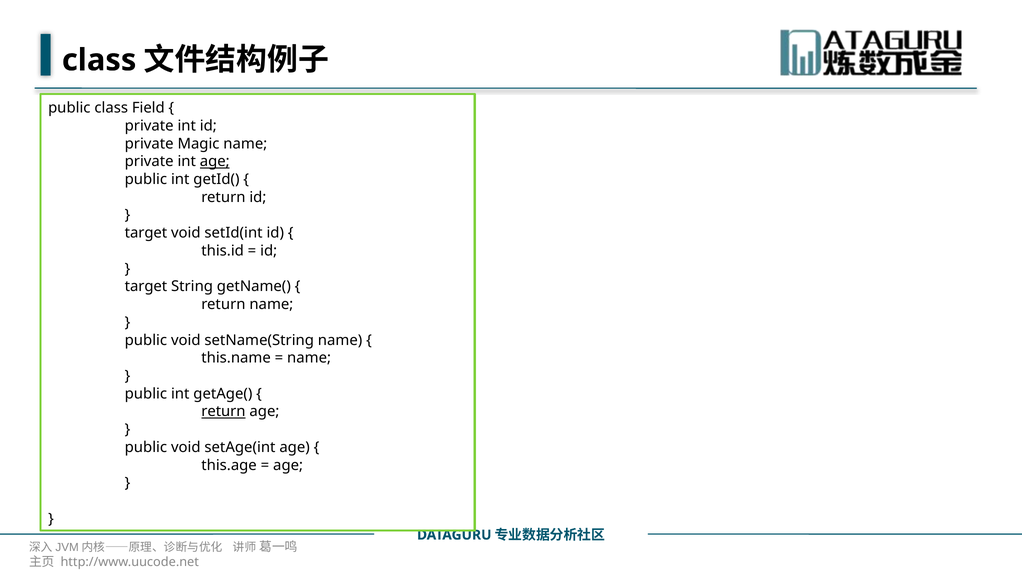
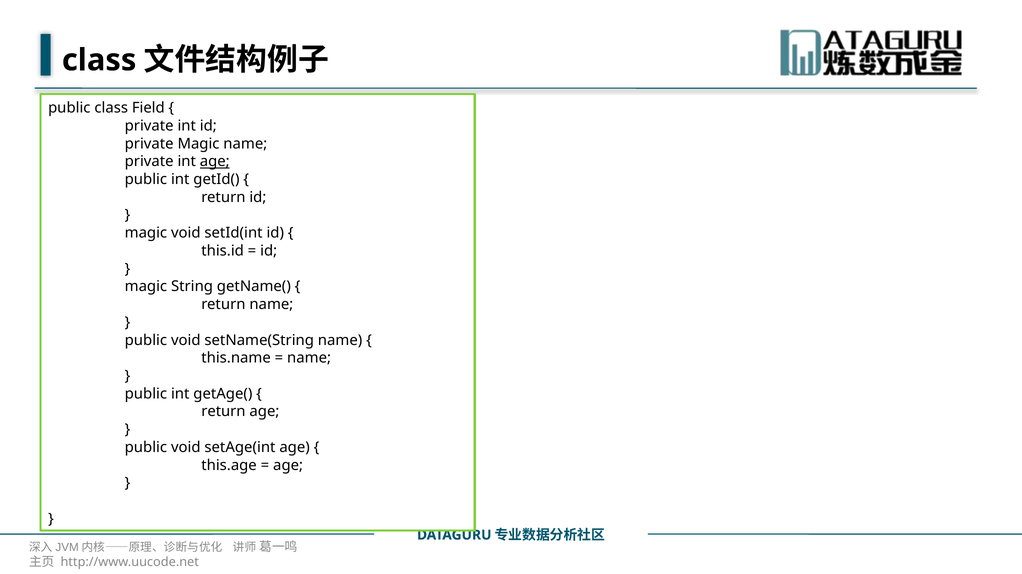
target: target -> magic (146, 233)
target: target -> magic (146, 287)
return underline: present -> none (223, 412)
